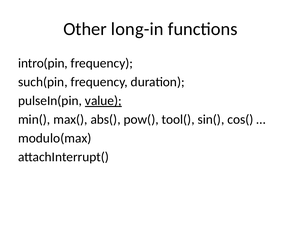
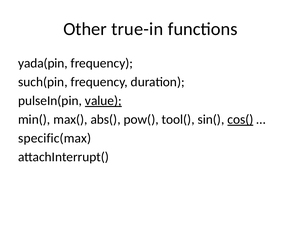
long-in: long-in -> true-in (137, 29)
intro(pin: intro(pin -> yada(pin (43, 63)
cos( underline: none -> present (240, 119)
modulo(max: modulo(max -> specific(max (55, 138)
